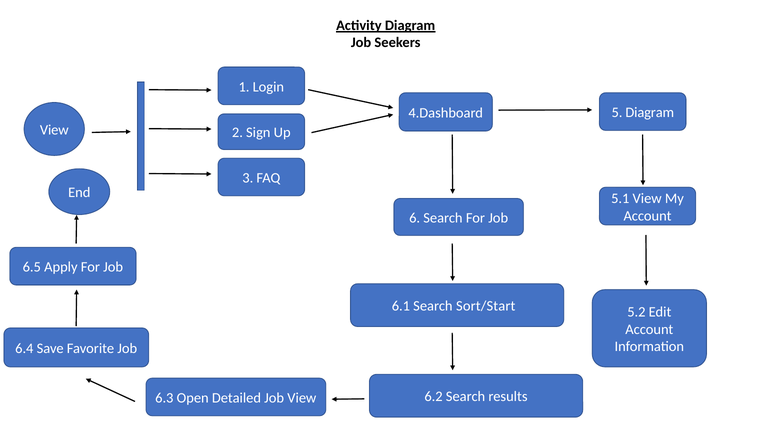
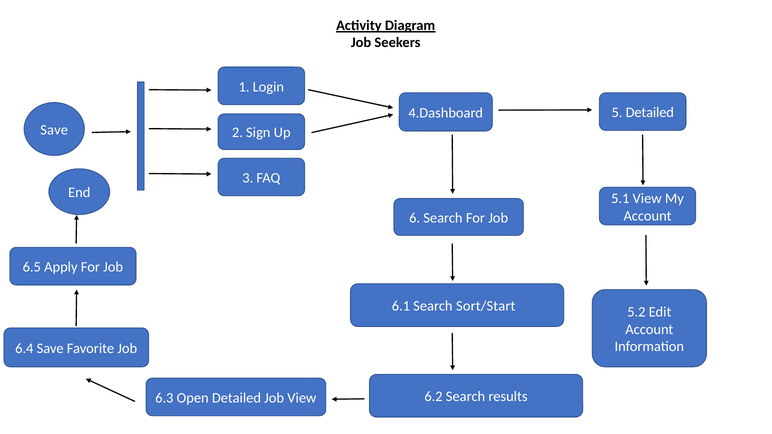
5 Diagram: Diagram -> Detailed (650, 113)
View: View -> Save (54, 130)
